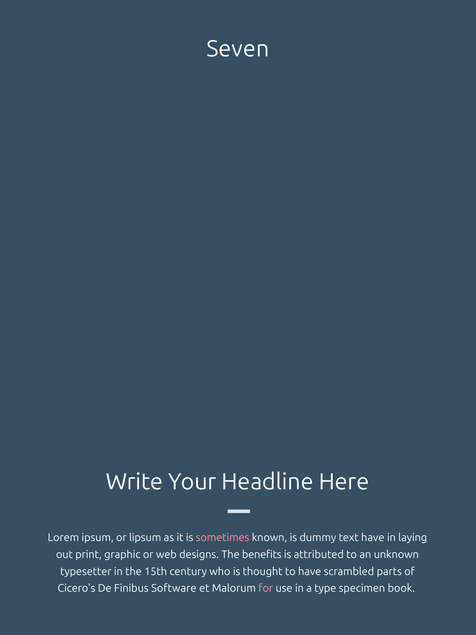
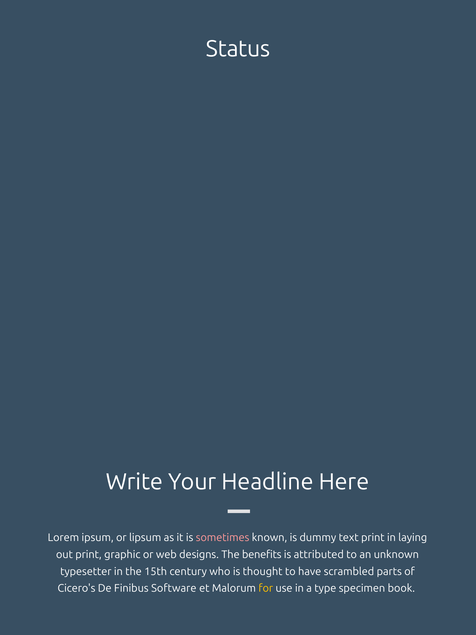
Seven: Seven -> Status (238, 49)
text have: have -> print (373, 537)
for colour: pink -> yellow (266, 588)
